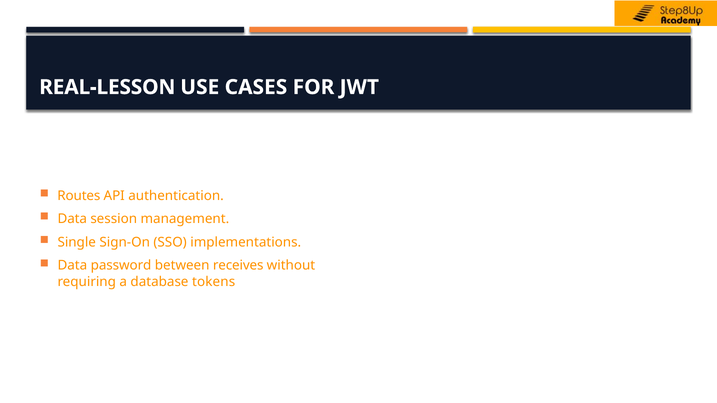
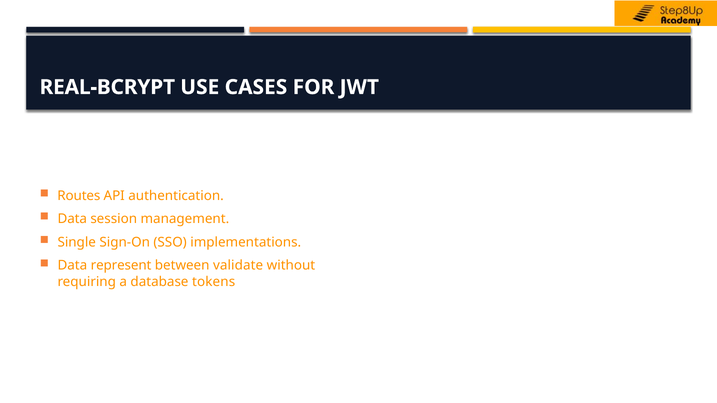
REAL-LESSON: REAL-LESSON -> REAL-BCRYPT (107, 87)
password: password -> represent (121, 266)
receives: receives -> validate (238, 266)
